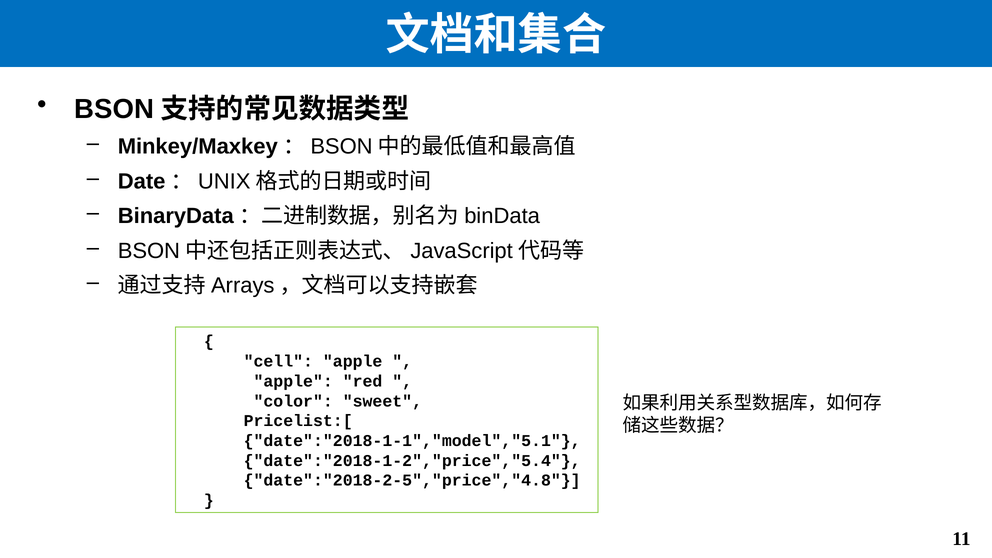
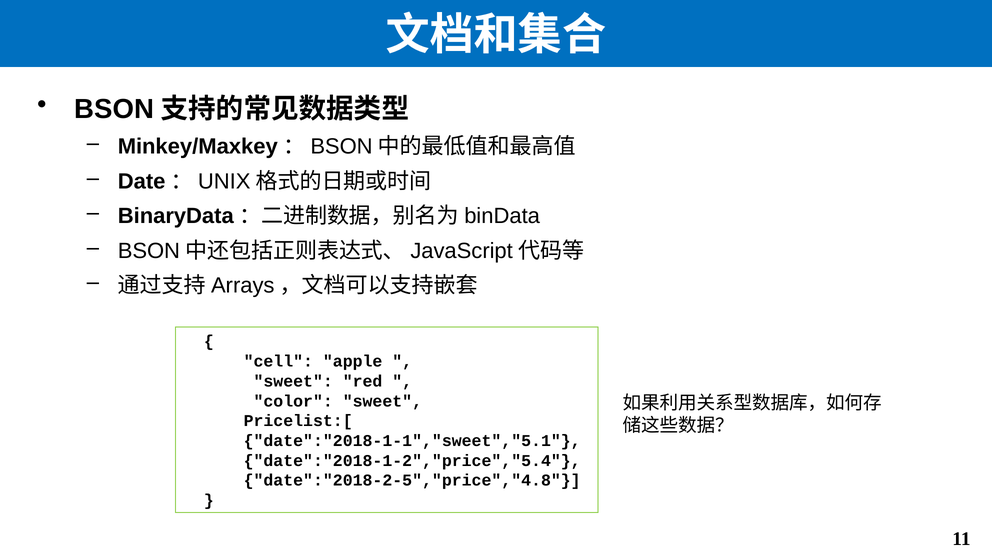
apple: apple -> sweet (293, 381)
date":"2018-1-1","model","5.1: date":"2018-1-1","model","5.1 -> date":"2018-1-1","sweet","5.1 (412, 441)
